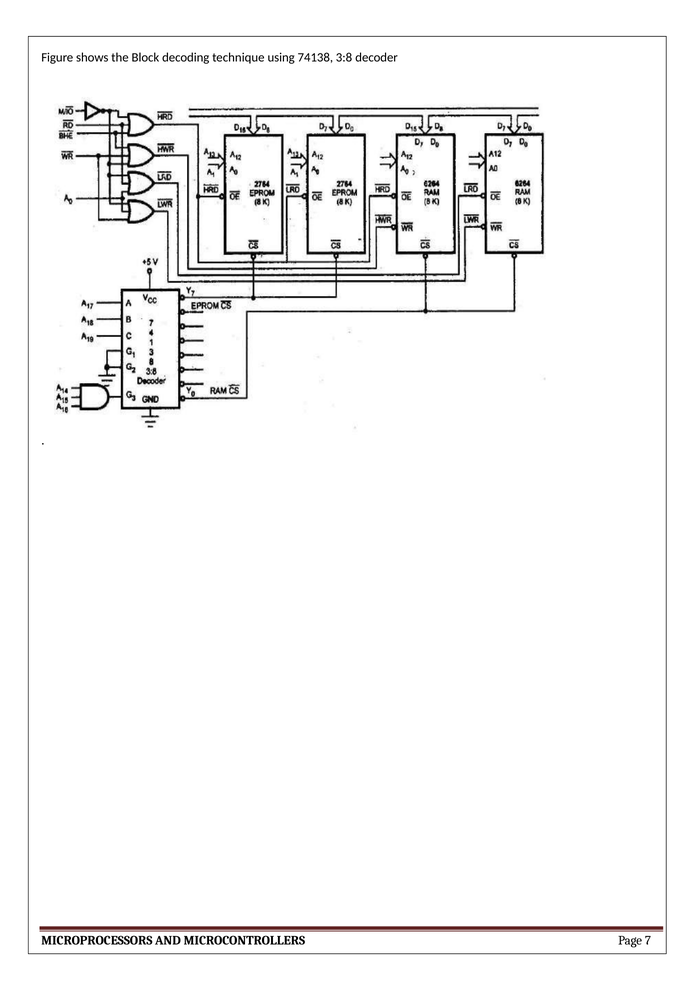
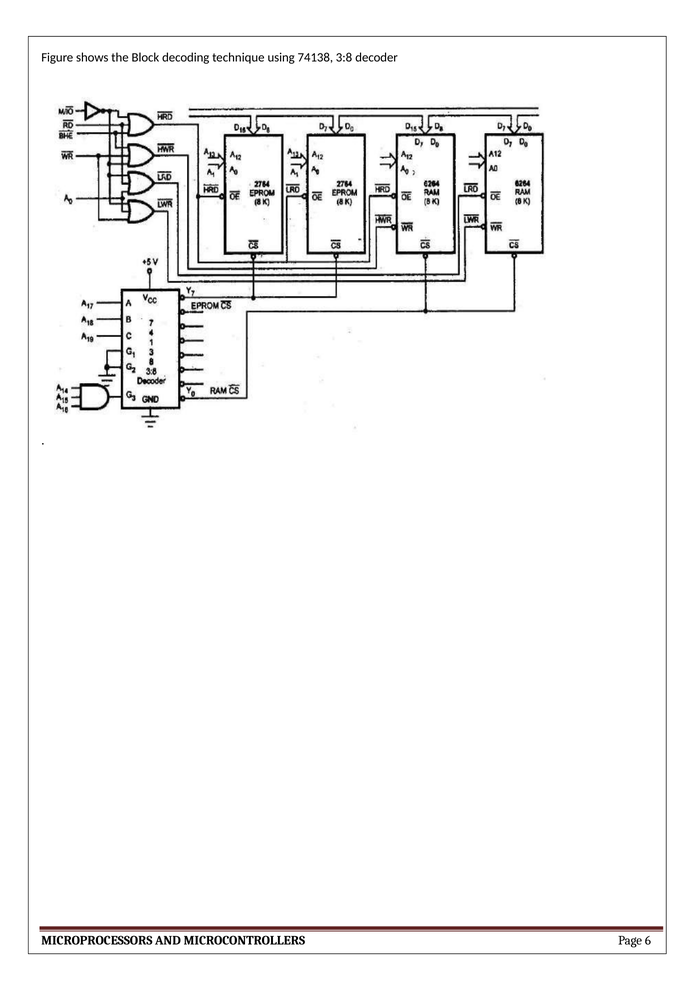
7: 7 -> 6 (648, 941)
